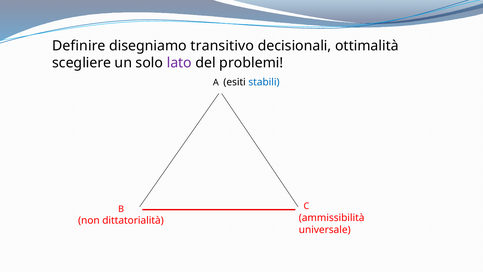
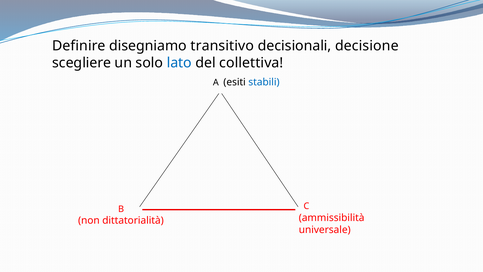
ottimalità: ottimalità -> decisione (367, 46)
lato colour: purple -> blue (179, 63)
problemi: problemi -> collettiva (251, 63)
